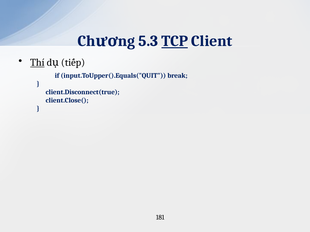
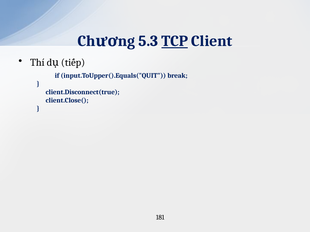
Thí underline: present -> none (37, 63)
